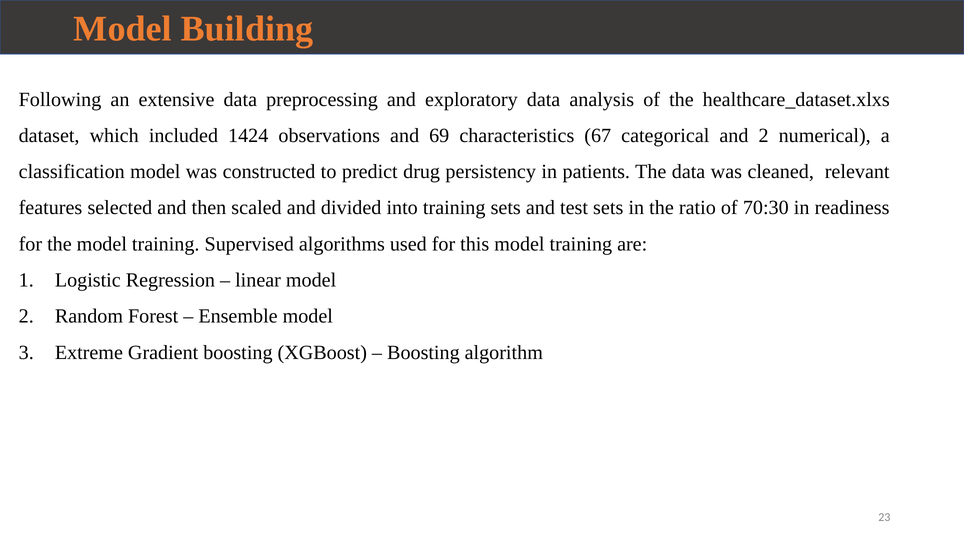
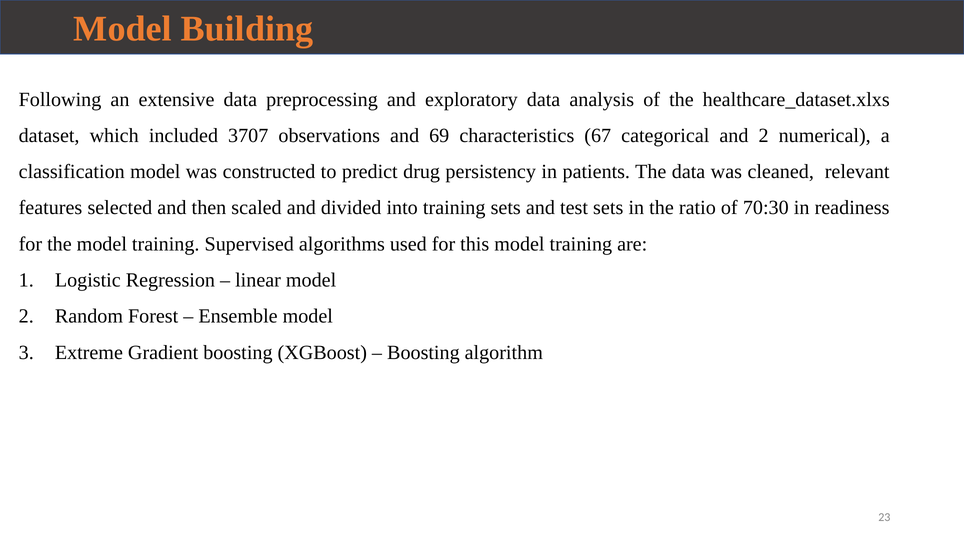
1424: 1424 -> 3707 (248, 136)
